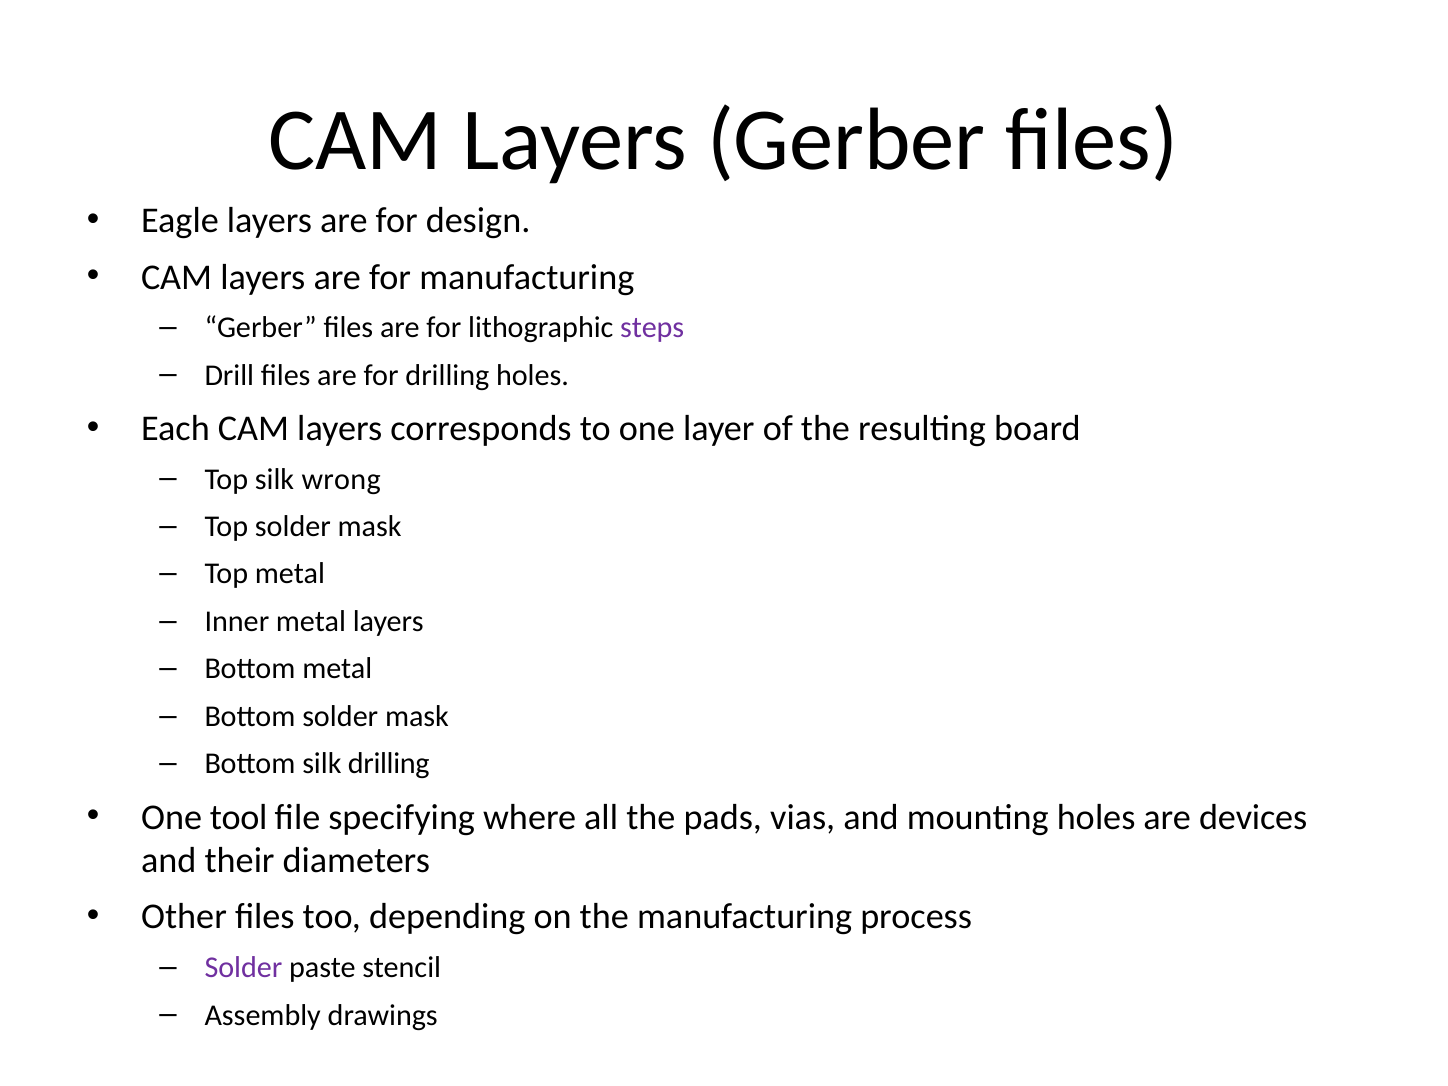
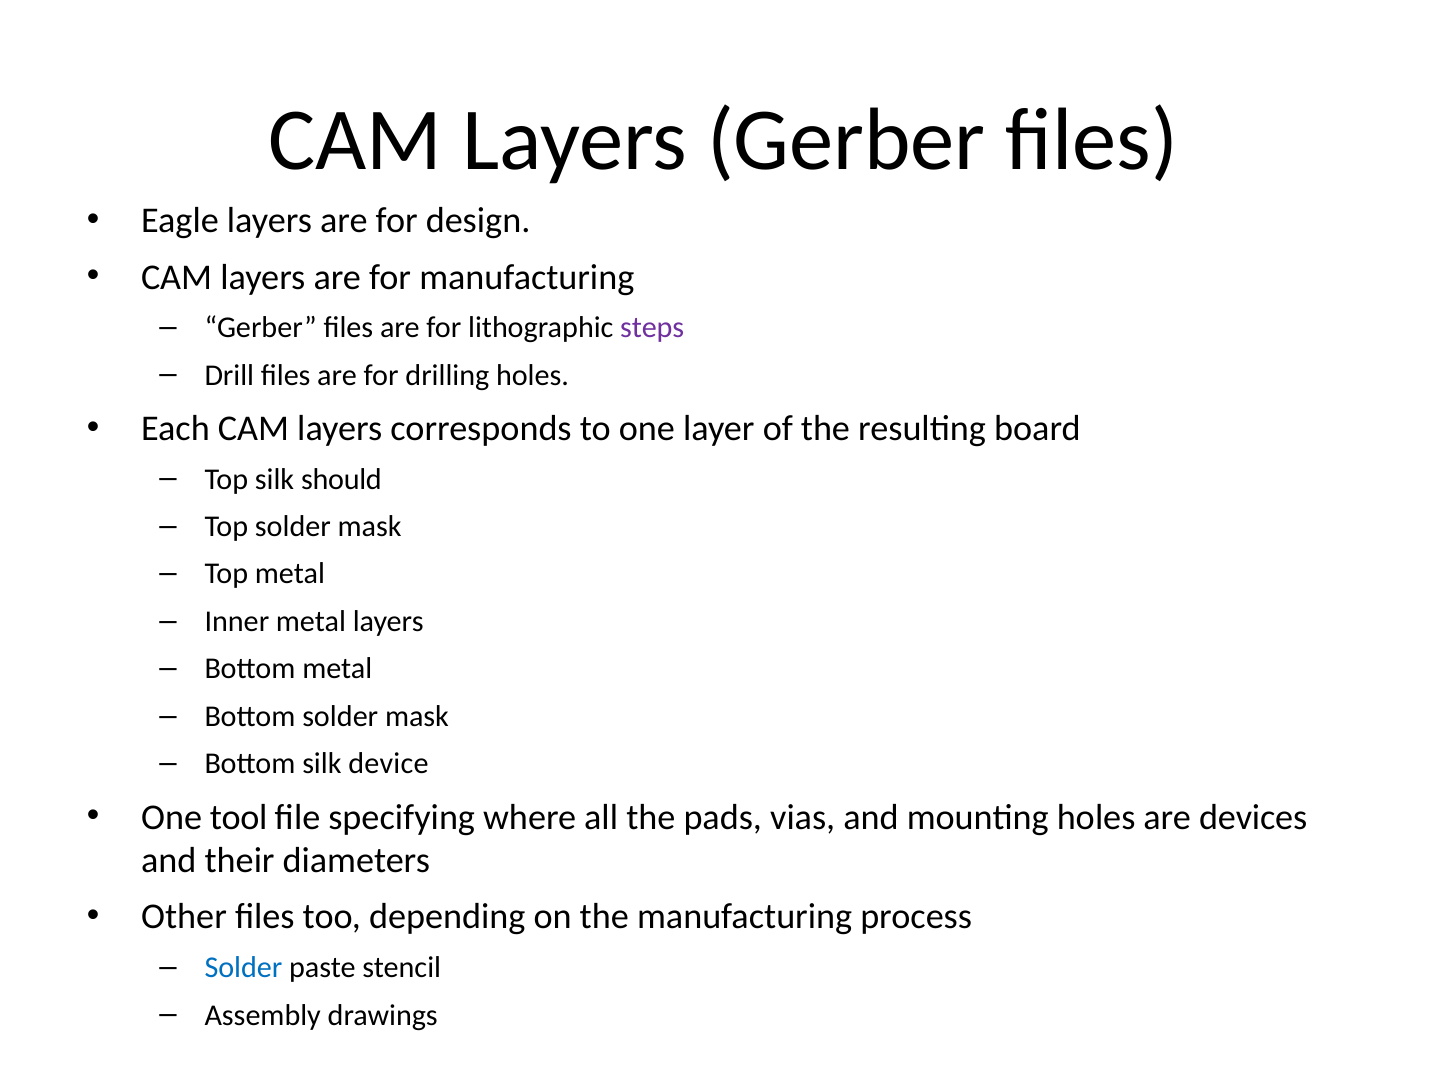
wrong: wrong -> should (341, 479)
silk drilling: drilling -> device (388, 764)
Solder colour: purple -> blue (243, 968)
